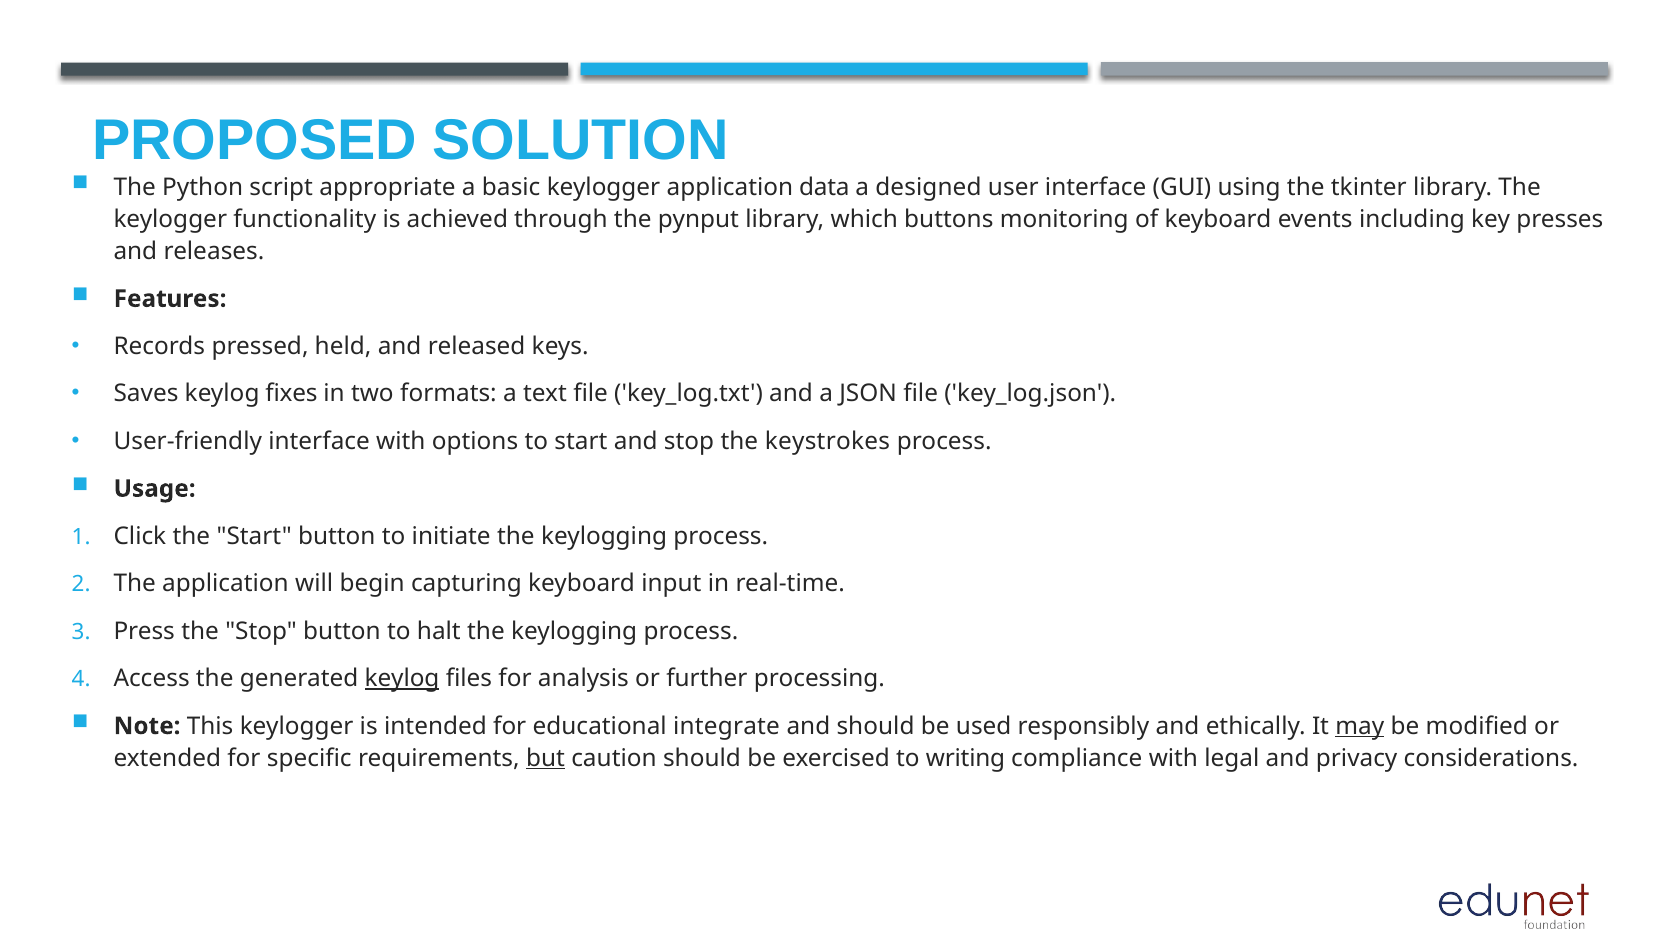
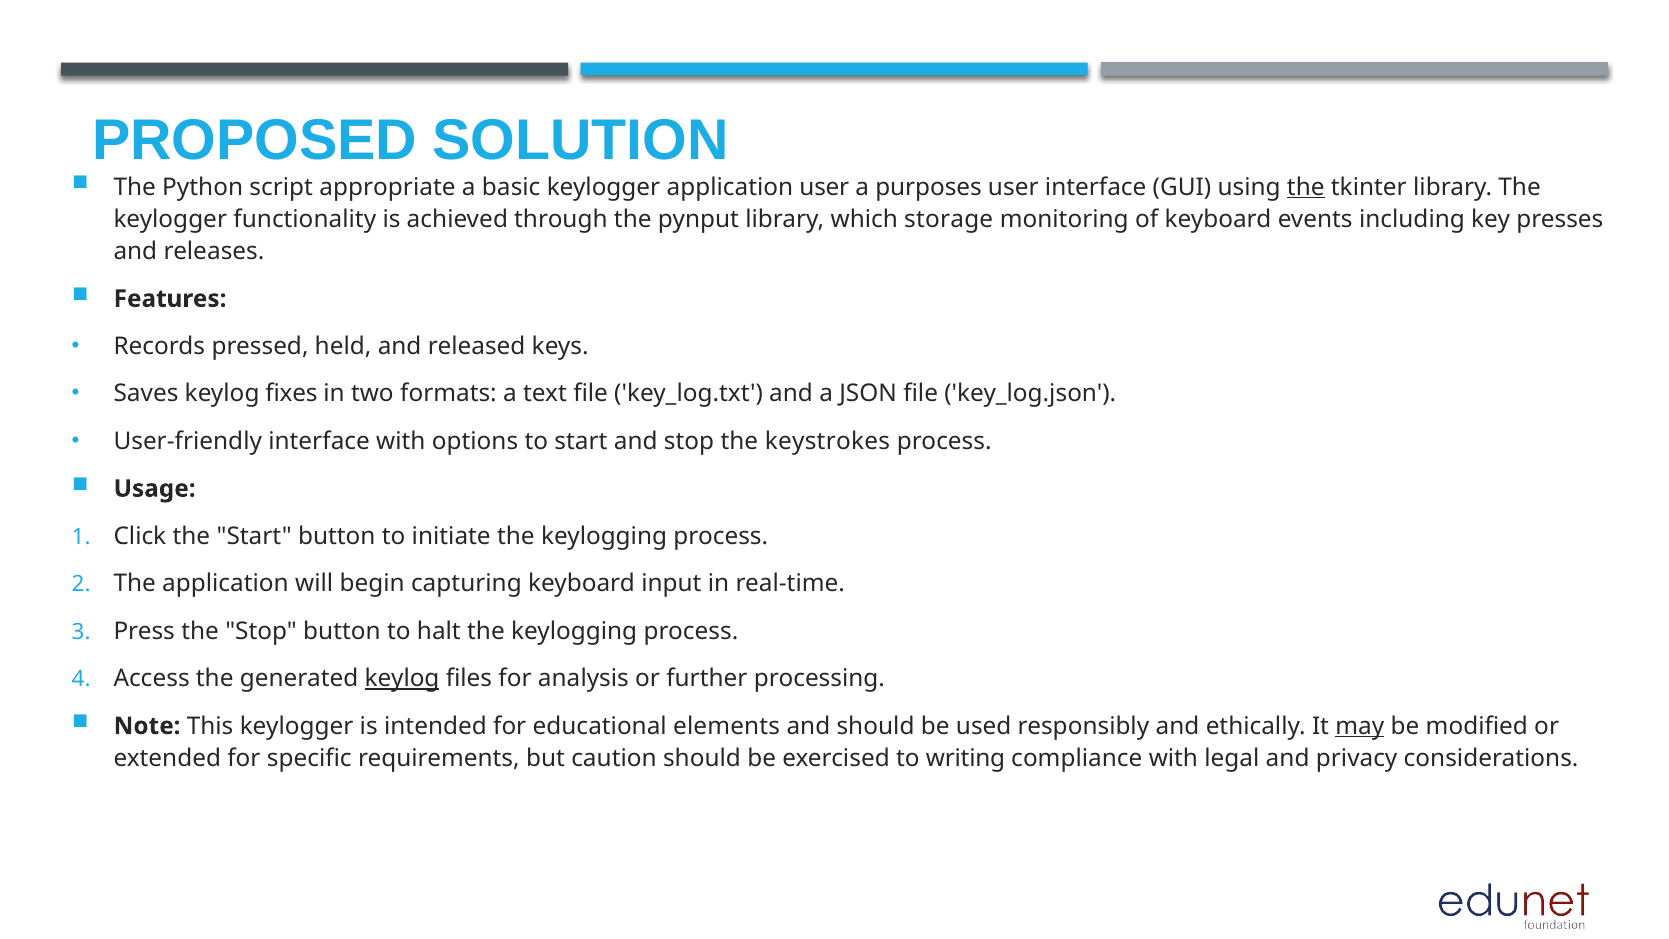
application data: data -> user (824, 187)
designed: designed -> purposes (929, 187)
the underline: none -> present (1306, 187)
buttons: buttons -> storage (949, 219)
integrate: integrate -> elements (727, 726)
but underline: present -> none (545, 758)
